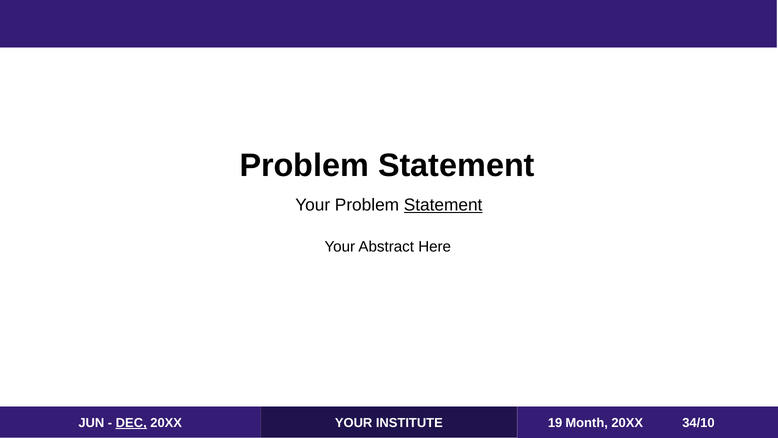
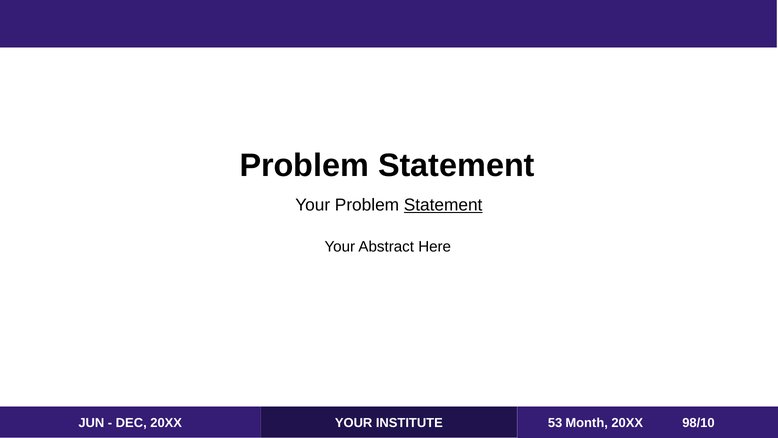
DEC underline: present -> none (131, 423)
19: 19 -> 53 (555, 423)
34/10: 34/10 -> 98/10 (698, 423)
